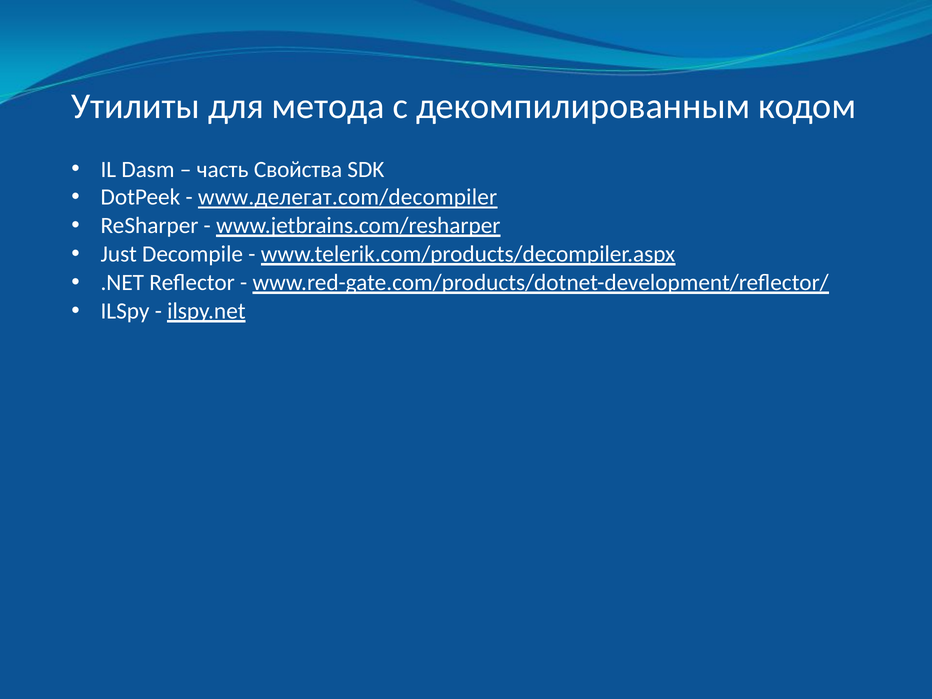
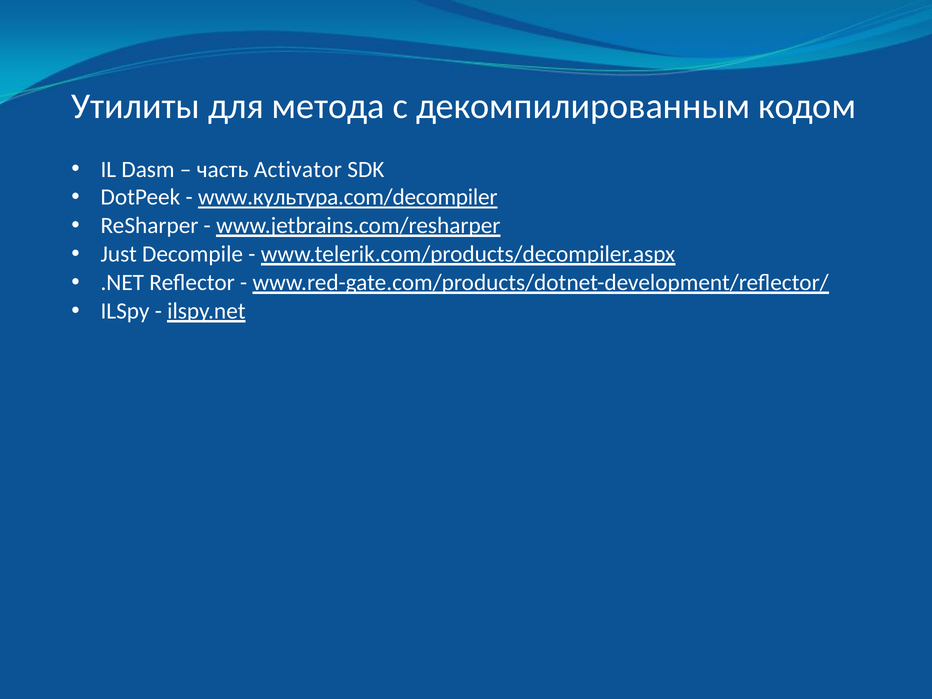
Свойства: Свойства -> Activator (298, 169)
www.делегат.com/decompiler: www.делегат.com/decompiler -> www.культура.com/decompiler (348, 197)
